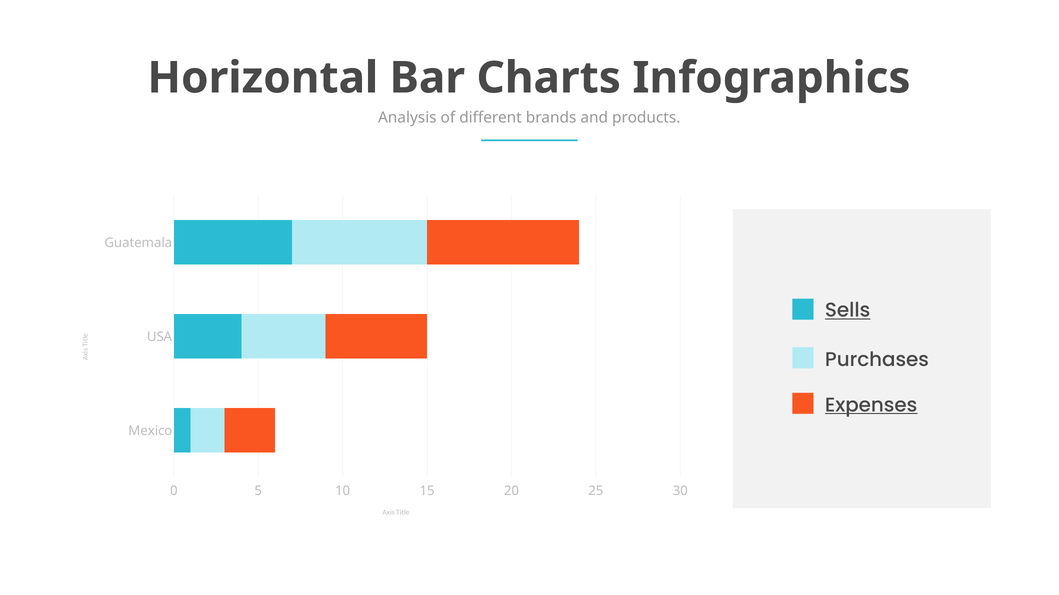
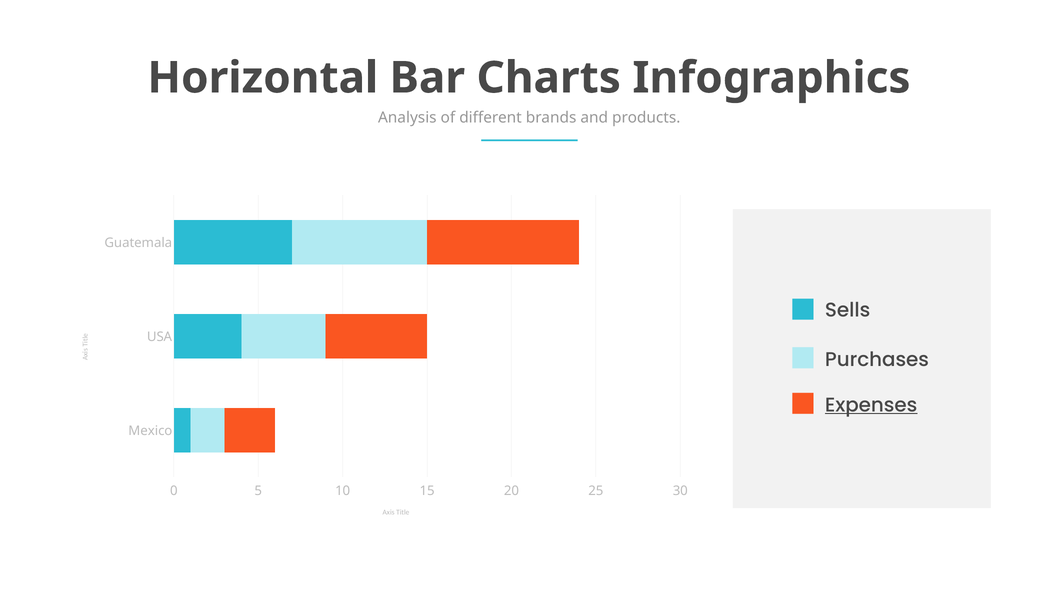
Sells underline: present -> none (848, 311)
